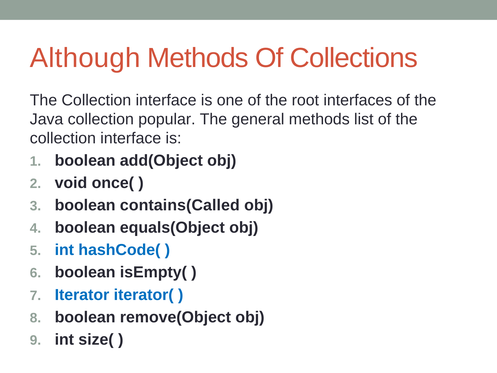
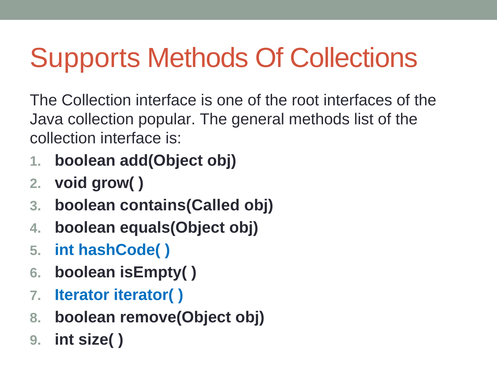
Although: Although -> Supports (85, 58)
once(: once( -> grow( (113, 183)
